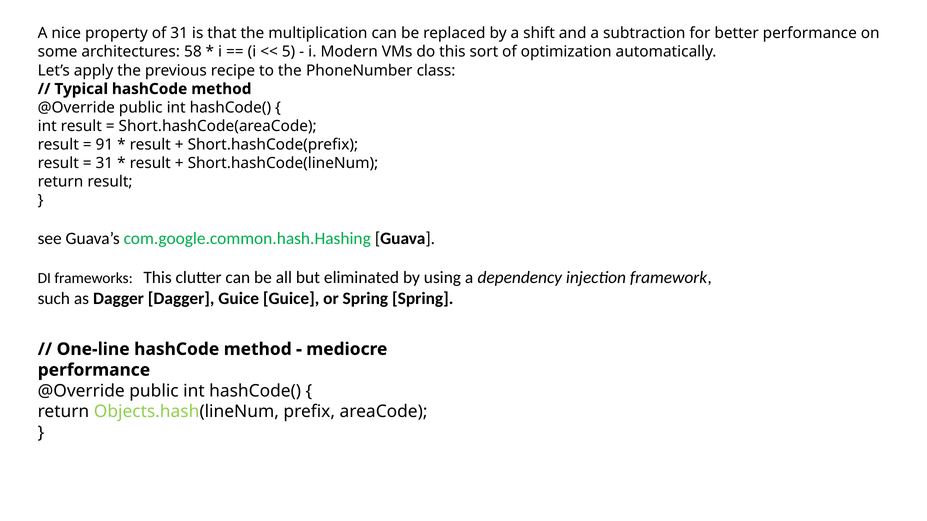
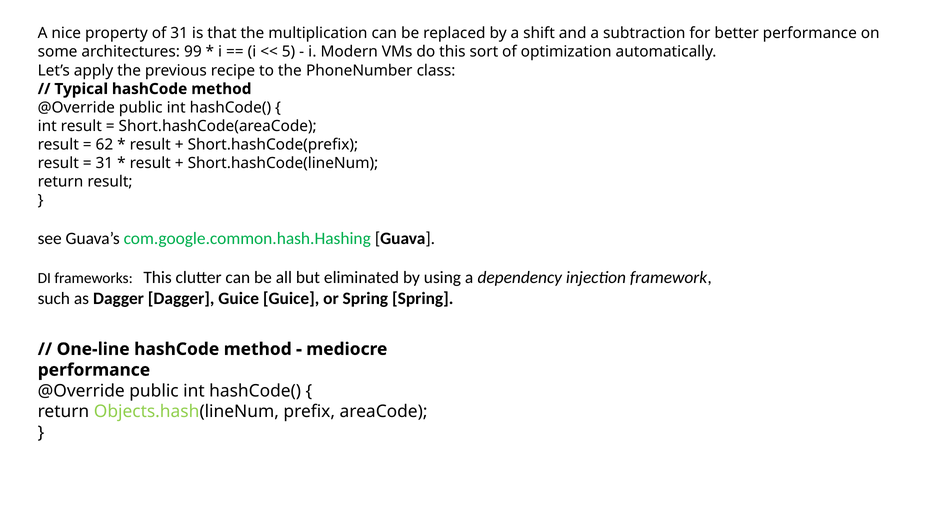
58: 58 -> 99 (193, 52)
91: 91 -> 62 (104, 145)
